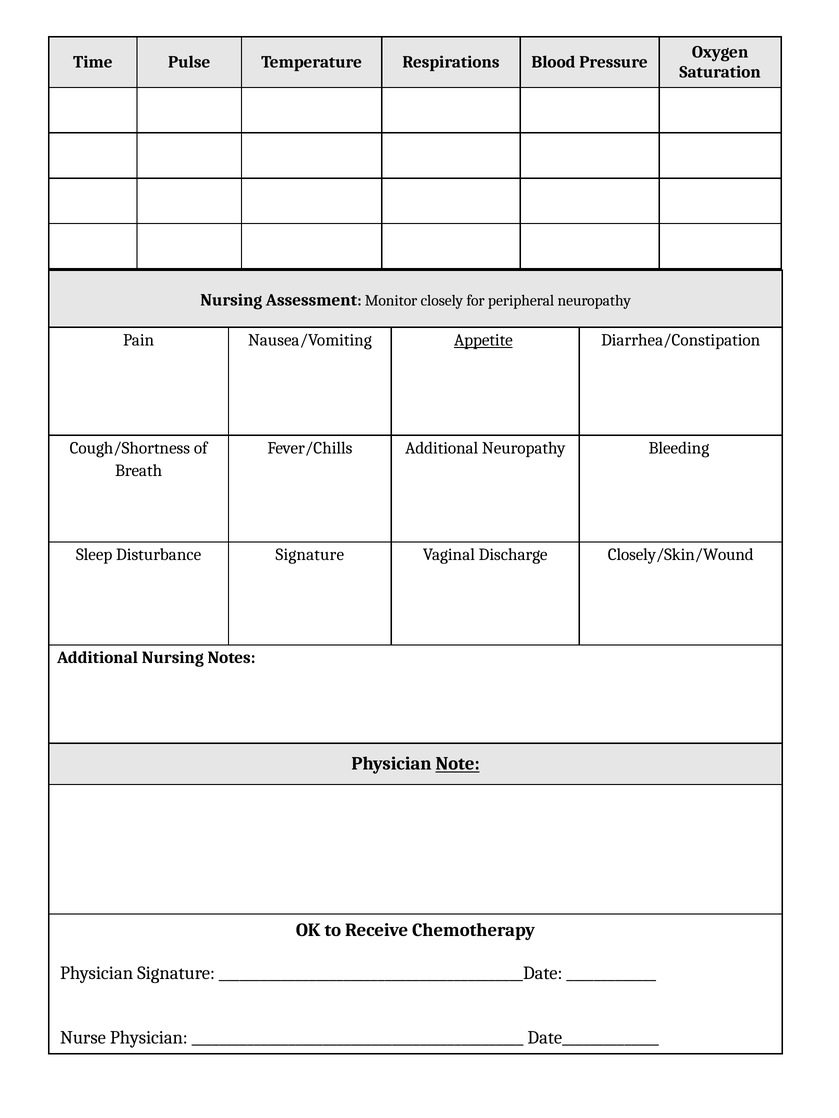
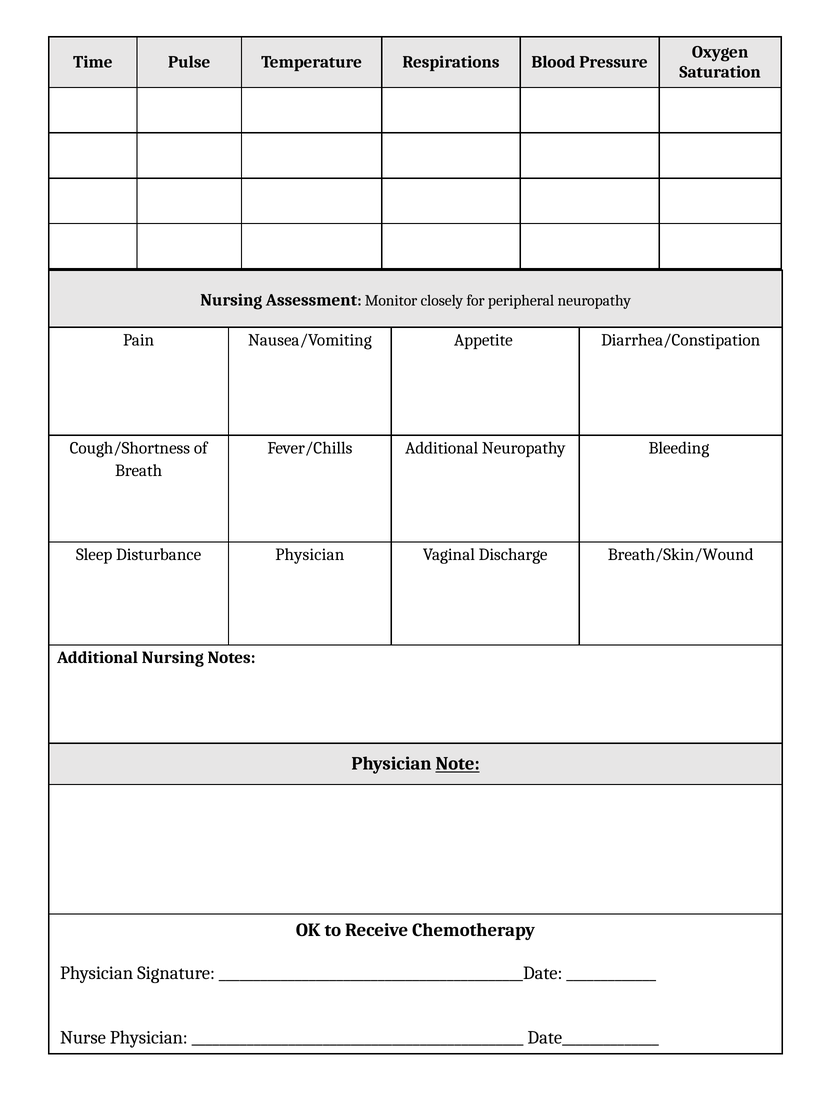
Appetite underline: present -> none (483, 340)
Disturbance Signature: Signature -> Physician (310, 555)
Closely/Skin/Wound: Closely/Skin/Wound -> Breath/Skin/Wound (681, 555)
